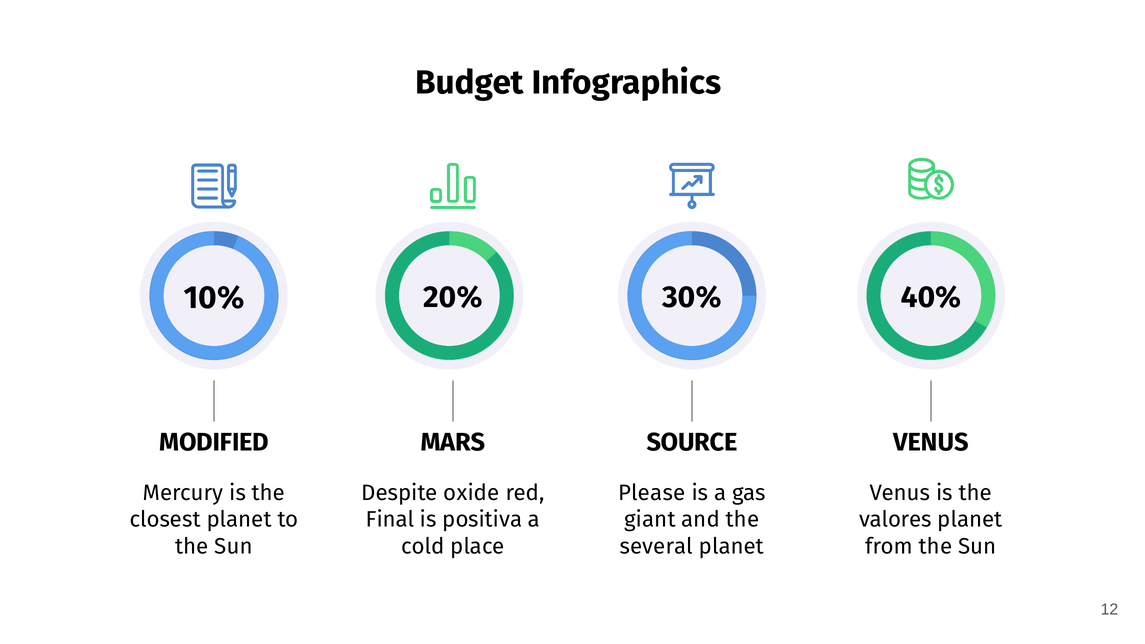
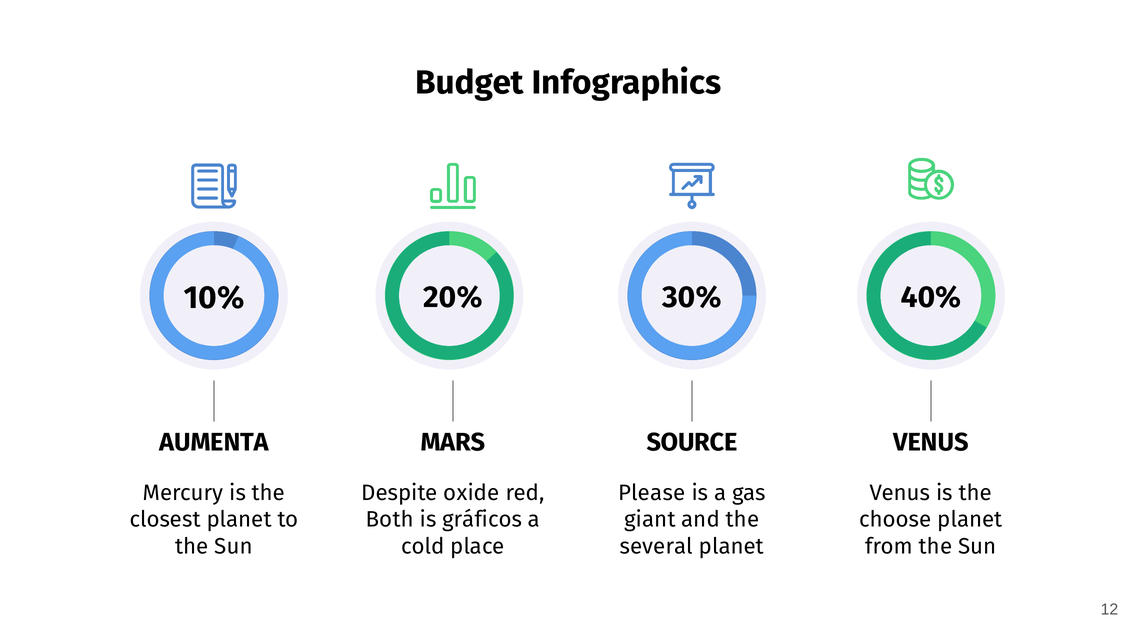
MODIFIED: MODIFIED -> AUMENTA (214, 442)
Final: Final -> Both (390, 520)
positiva: positiva -> gráficos (482, 520)
valores: valores -> choose (895, 520)
